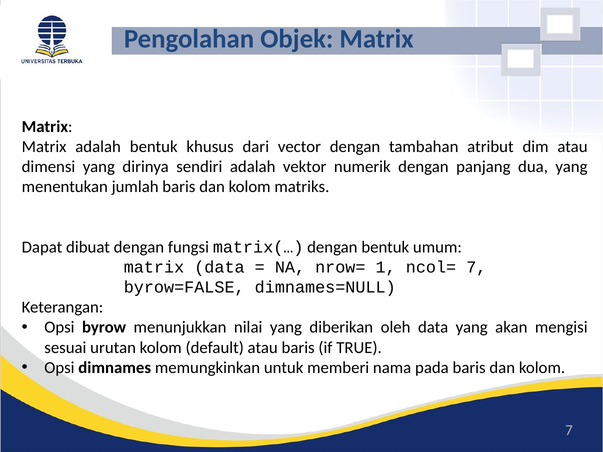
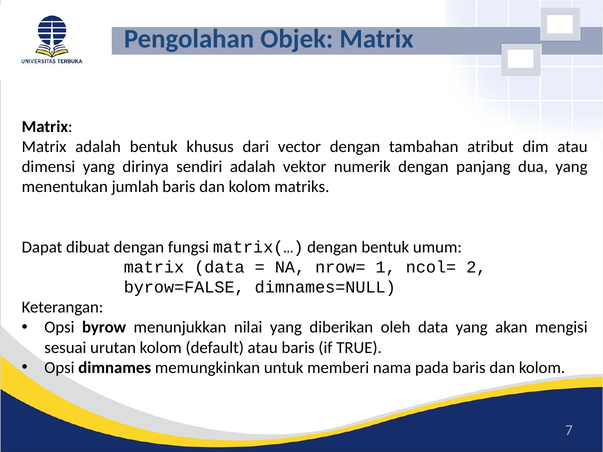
ncol= 7: 7 -> 2 (476, 267)
